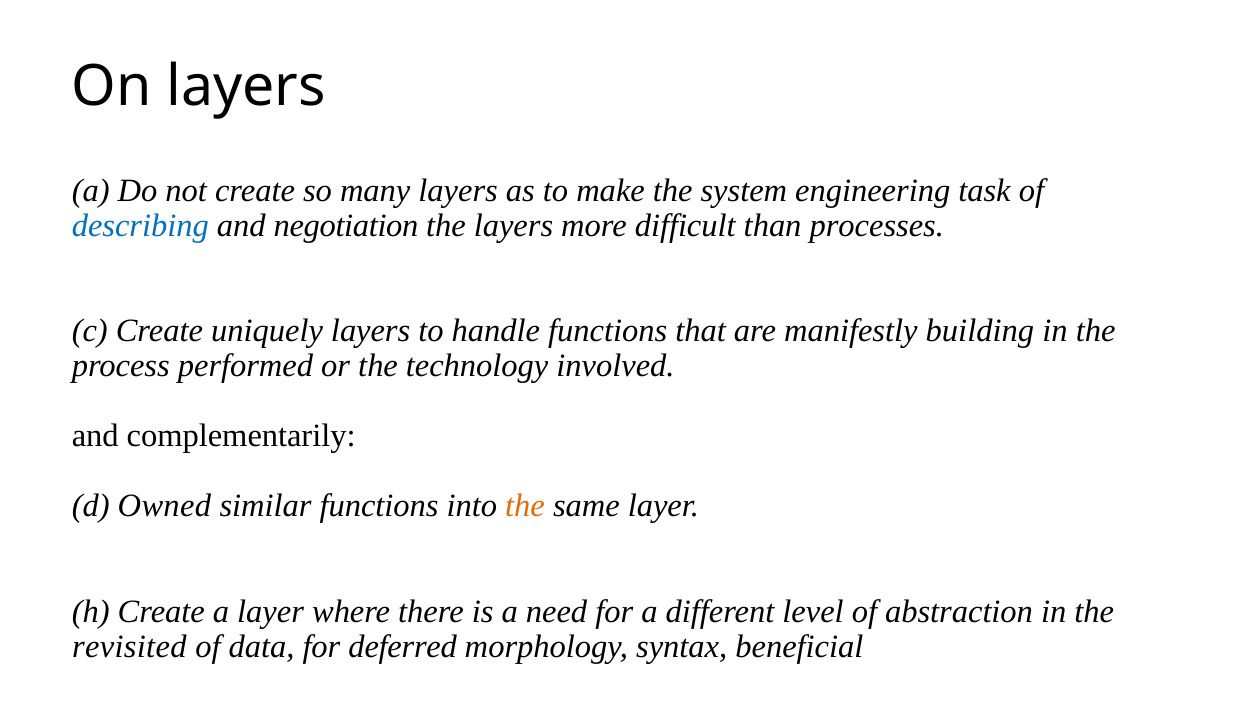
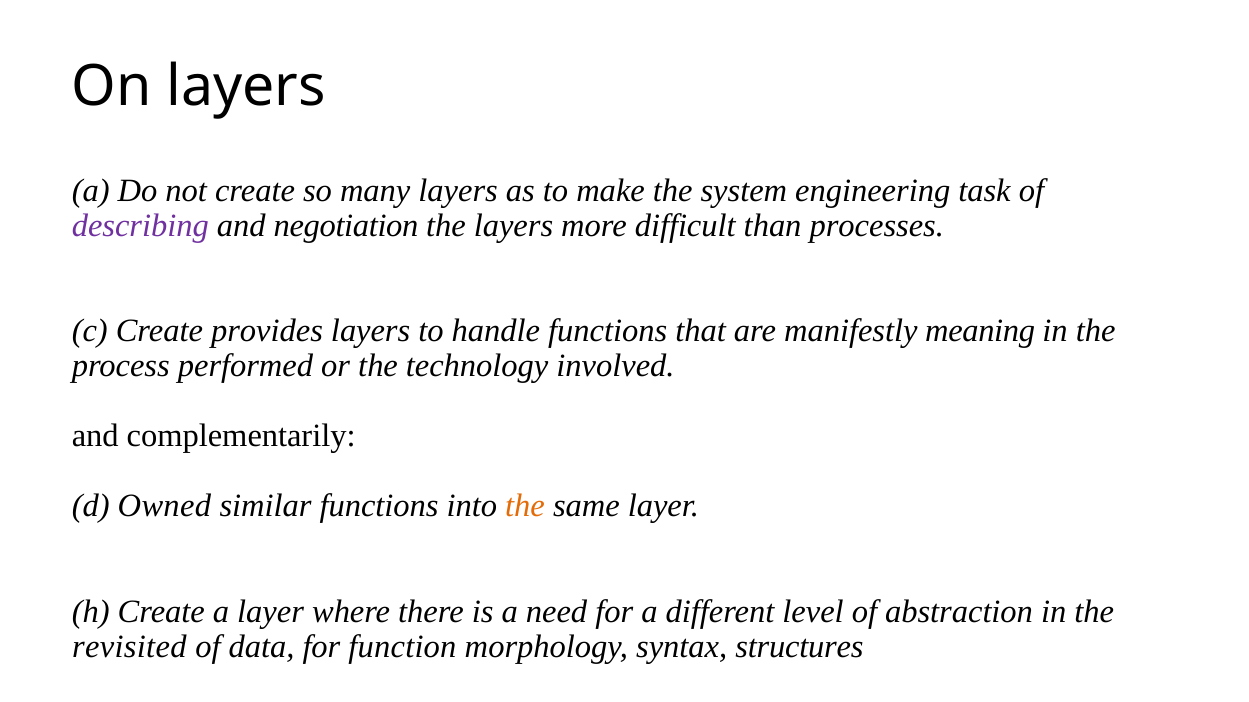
describing colour: blue -> purple (140, 226)
uniquely: uniquely -> provides (267, 331)
building: building -> meaning (980, 331)
deferred: deferred -> function (402, 647)
beneficial: beneficial -> structures (799, 647)
